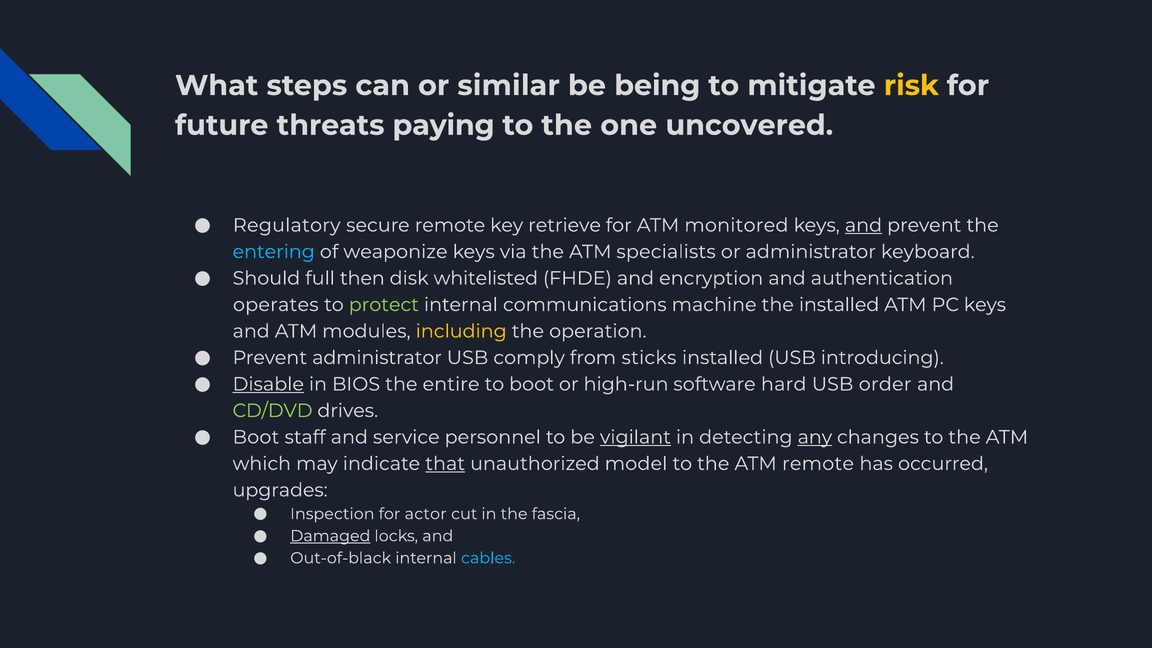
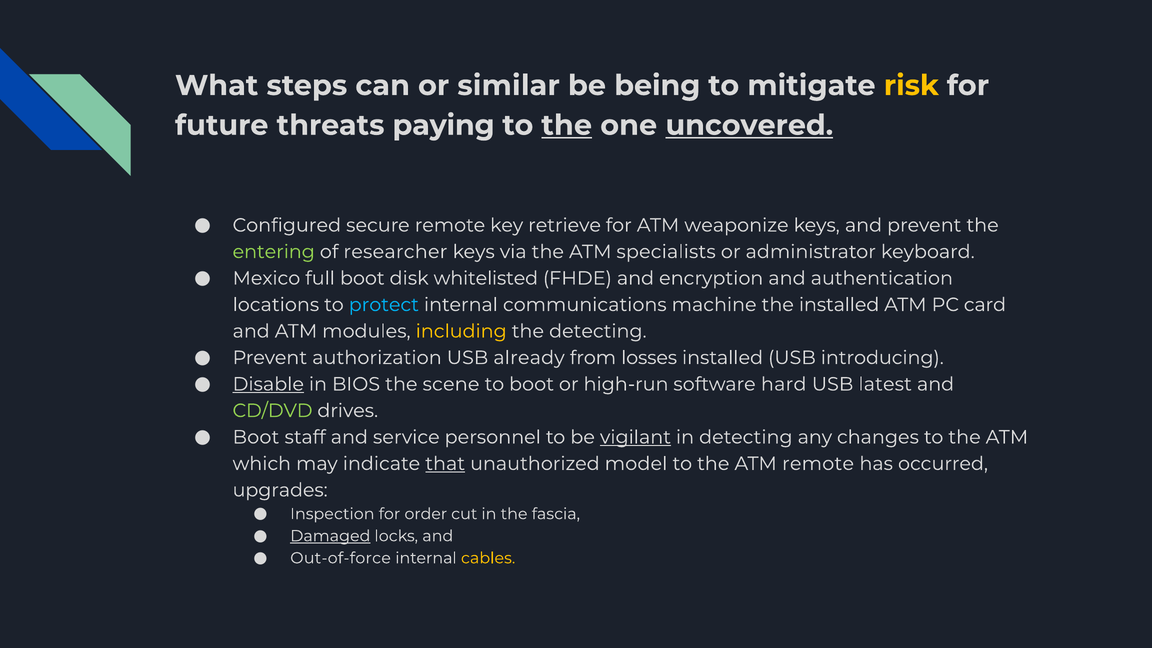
the underline: none -> present (567, 125)
uncovered underline: none -> present (749, 125)
Regulatory: Regulatory -> Configured (287, 225)
monitored: monitored -> weaponize (736, 225)
and underline: present -> none (863, 225)
entering colour: light blue -> light green (274, 252)
weaponize: weaponize -> researcher (395, 252)
Should: Should -> Mexico (266, 278)
full then: then -> boot (362, 278)
operates: operates -> locations (276, 305)
protect colour: light green -> light blue (384, 305)
PC keys: keys -> card (985, 305)
the operation: operation -> detecting (598, 331)
Prevent administrator: administrator -> authorization (377, 358)
comply: comply -> already (529, 358)
sticks: sticks -> losses (649, 358)
entire: entire -> scene (451, 384)
order: order -> latest (885, 384)
any underline: present -> none (815, 437)
actor: actor -> order (426, 514)
Out-of-black: Out-of-black -> Out-of-force (341, 558)
cables colour: light blue -> yellow (488, 558)
